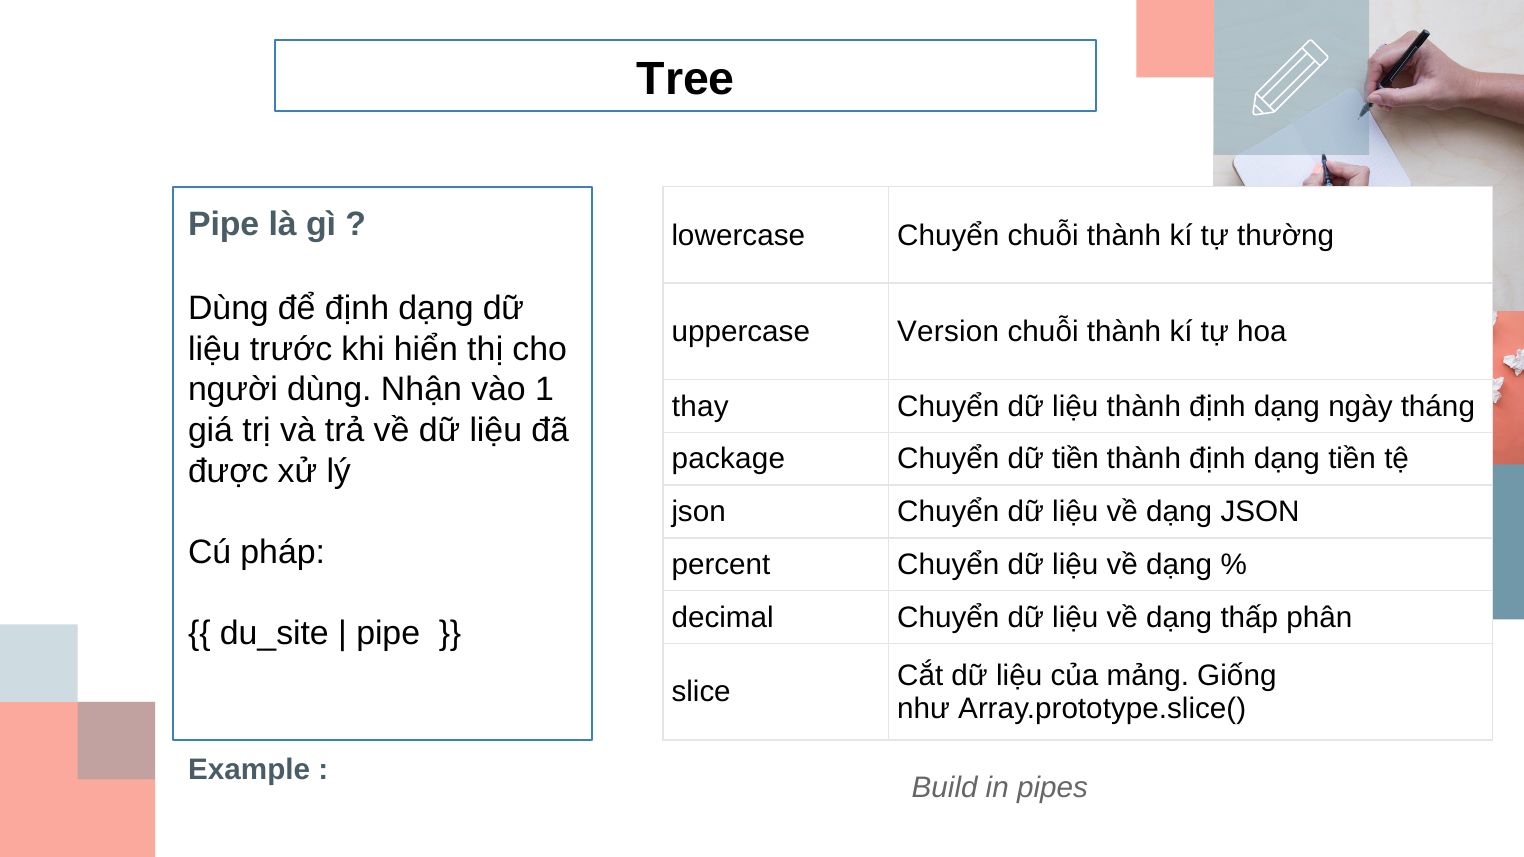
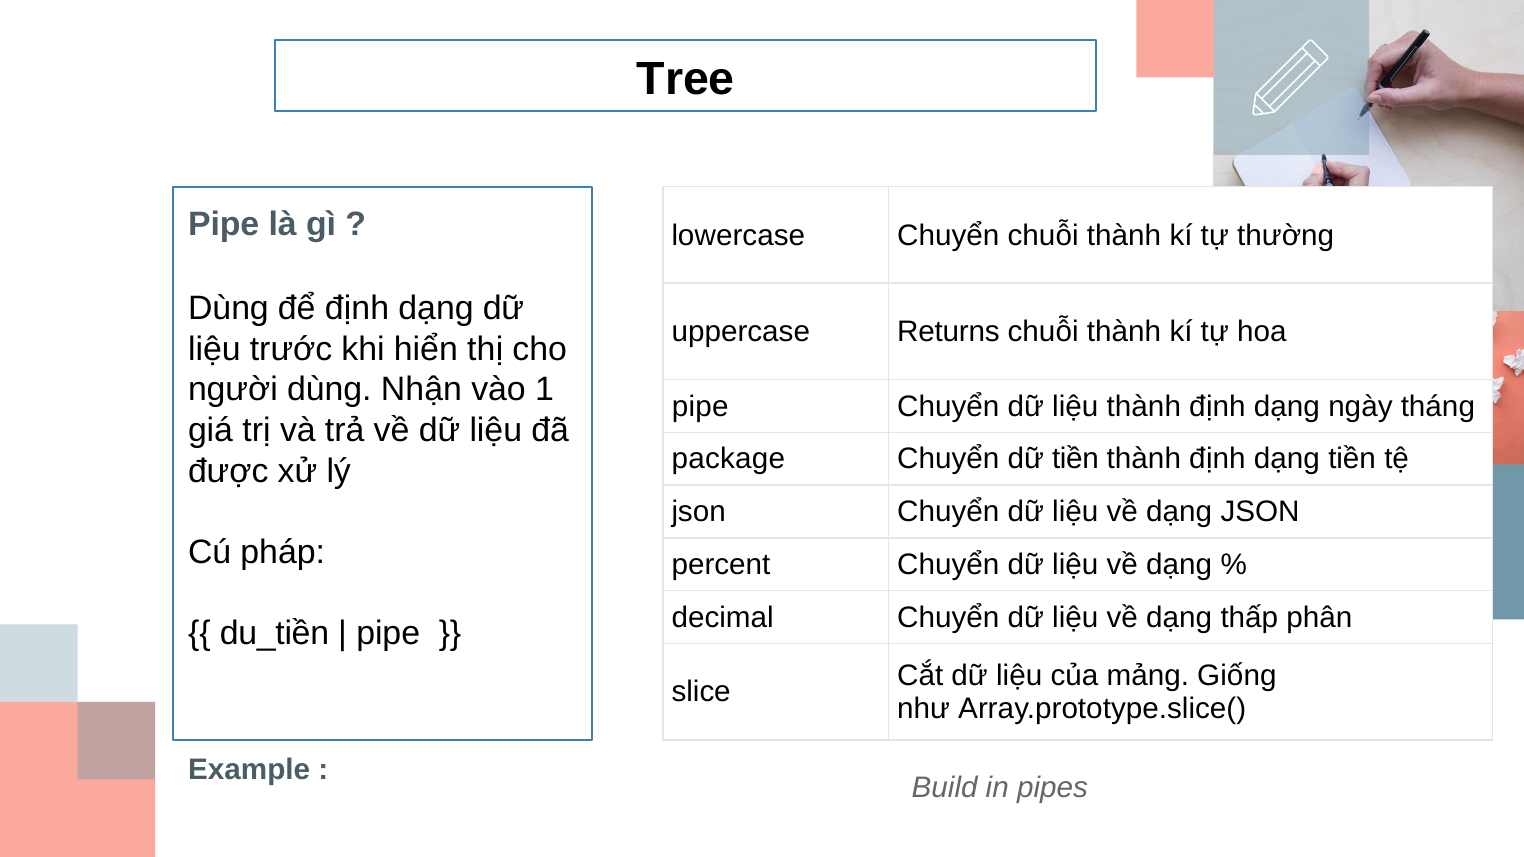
Version: Version -> Returns (948, 332)
thay: thay -> pipe (700, 407)
du_site: du_site -> du_tiền (274, 634)
